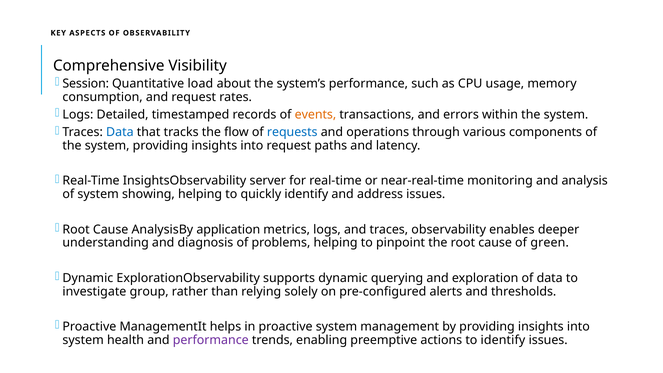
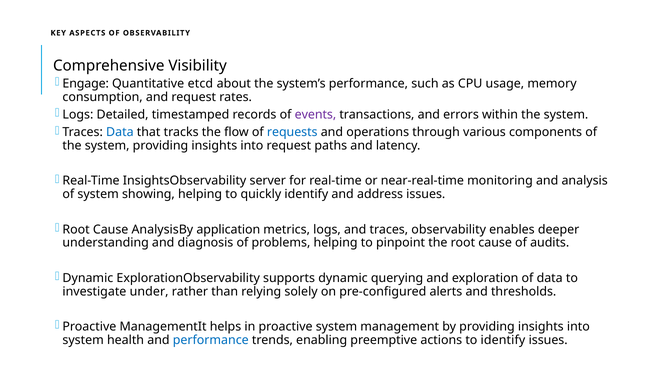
Session: Session -> Engage (86, 84)
load: load -> etcd (200, 84)
events colour: orange -> purple (315, 115)
green: green -> audits (550, 243)
group: group -> under (149, 291)
performance colour: purple -> blue (211, 340)
